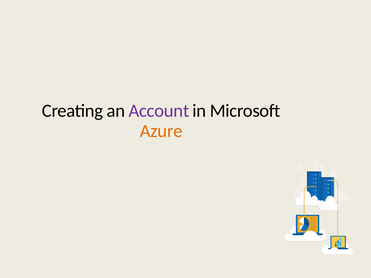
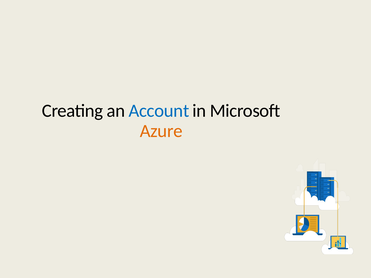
Account colour: purple -> blue (159, 111)
